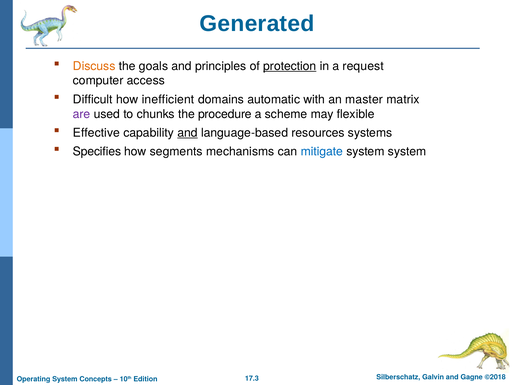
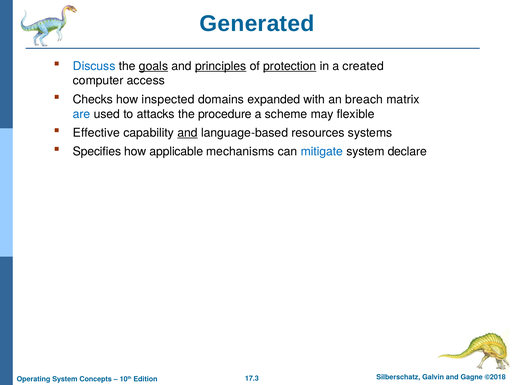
Discuss colour: orange -> blue (94, 66)
goals underline: none -> present (154, 66)
principles underline: none -> present (221, 66)
request: request -> created (363, 66)
Difficult: Difficult -> Checks (93, 100)
inefficient: inefficient -> inspected (168, 100)
automatic: automatic -> expanded (274, 100)
master: master -> breach (364, 100)
are colour: purple -> blue (82, 114)
chunks: chunks -> attacks (156, 114)
segments: segments -> applicable (176, 152)
system system: system -> declare (407, 152)
